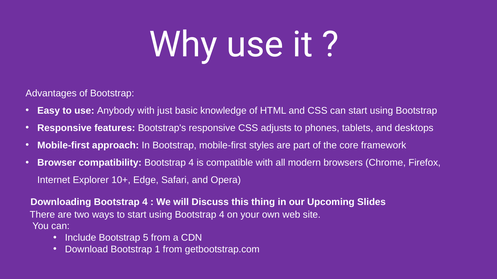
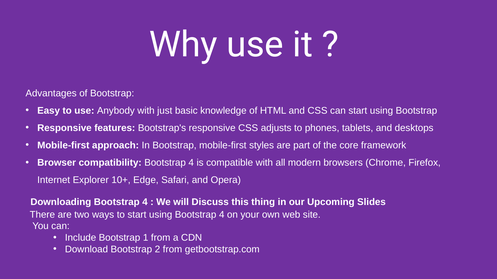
5: 5 -> 1 (146, 238)
1: 1 -> 2 (157, 250)
